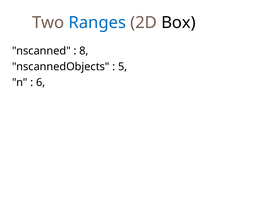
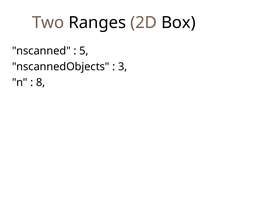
Ranges colour: blue -> black (97, 23)
8: 8 -> 5 (84, 51)
5: 5 -> 3 (123, 67)
6: 6 -> 8 (41, 82)
